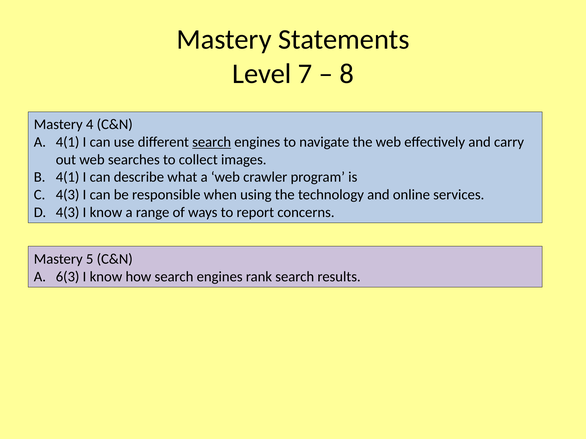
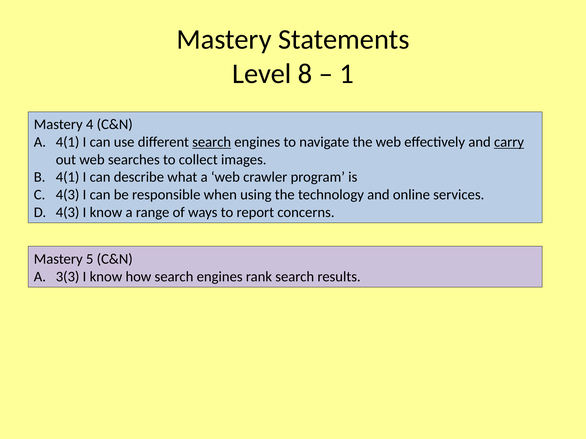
7: 7 -> 8 (305, 74)
8: 8 -> 1 (347, 74)
carry underline: none -> present (509, 142)
6(3: 6(3 -> 3(3 (68, 277)
